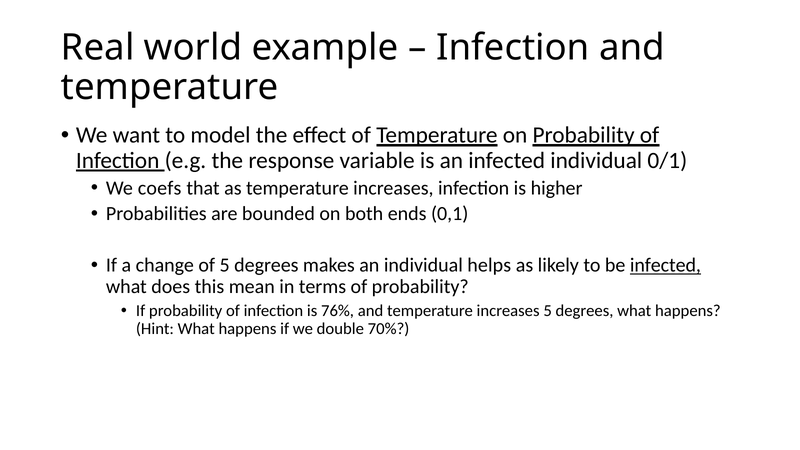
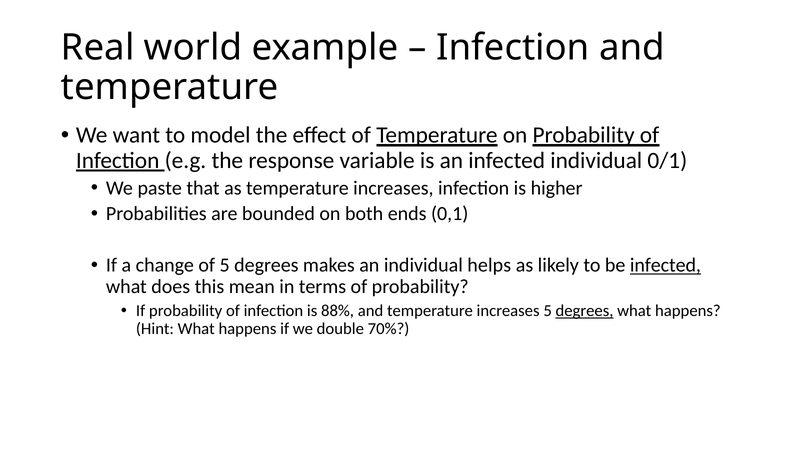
coefs: coefs -> paste (160, 188)
76%: 76% -> 88% (338, 311)
degrees underline: none -> present (585, 311)
